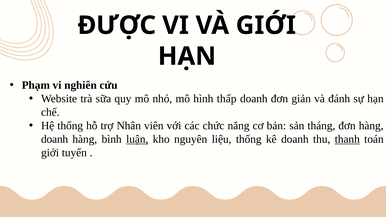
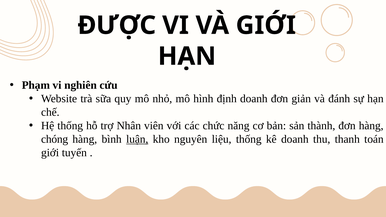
thấp: thấp -> định (227, 99)
tháng: tháng -> thành (321, 126)
doanh: doanh -> chóng (55, 139)
thanh underline: present -> none (347, 139)
